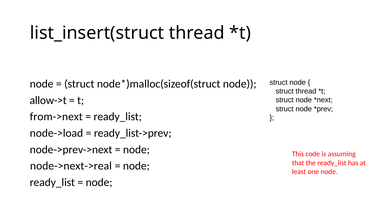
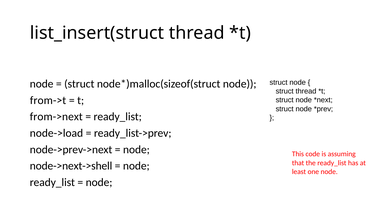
allow->t: allow->t -> from->t (48, 100)
node->next->real: node->next->real -> node->next->shell (71, 166)
